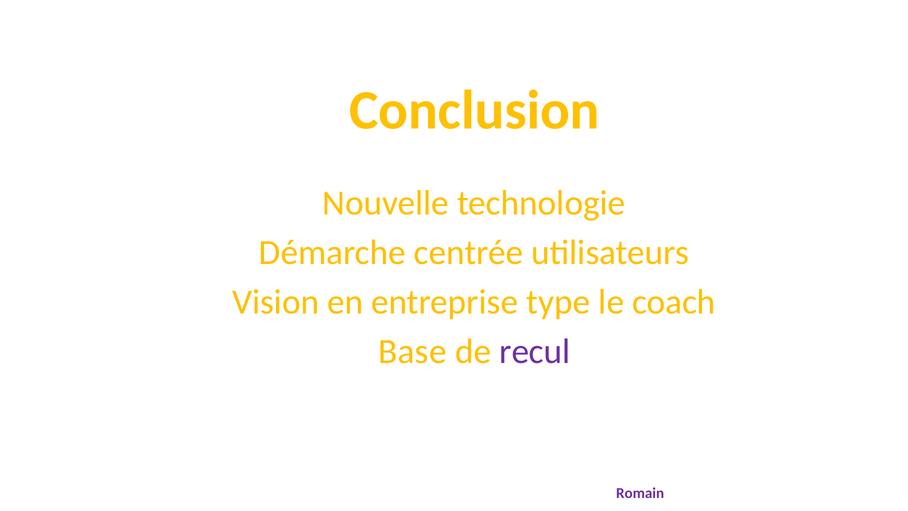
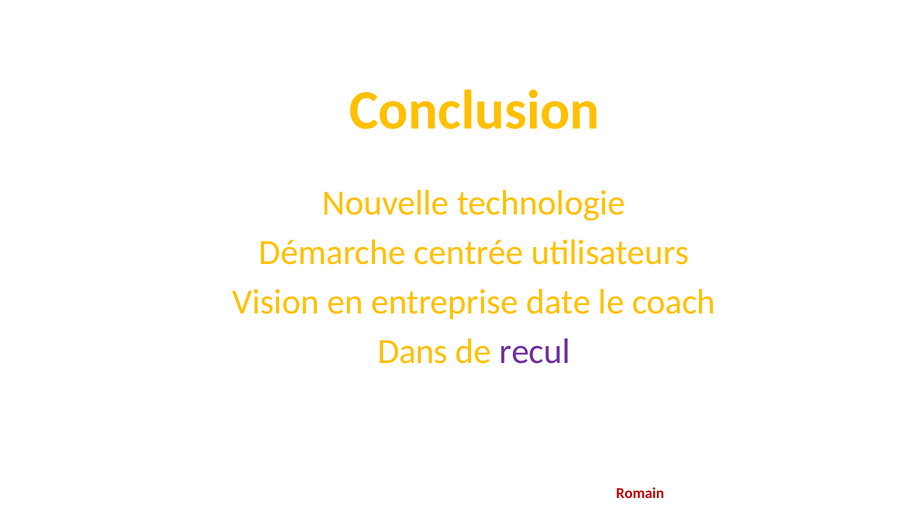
type: type -> date (558, 302)
Base: Base -> Dans (413, 351)
Romain colour: purple -> red (640, 493)
